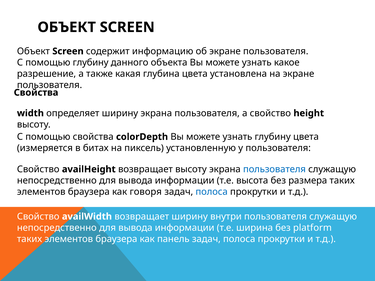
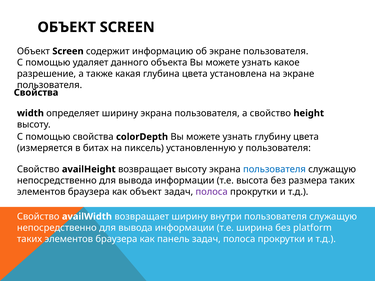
помощью глубину: глубину -> удаляет (91, 63)
как говоря: говоря -> объект (146, 192)
полоса colour: blue -> purple (212, 192)
